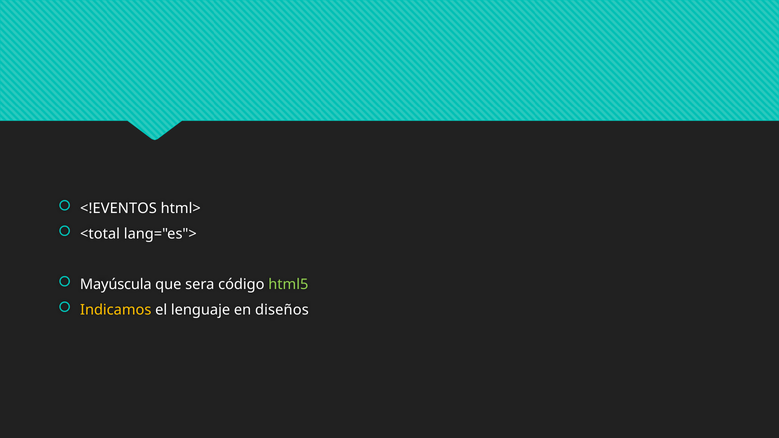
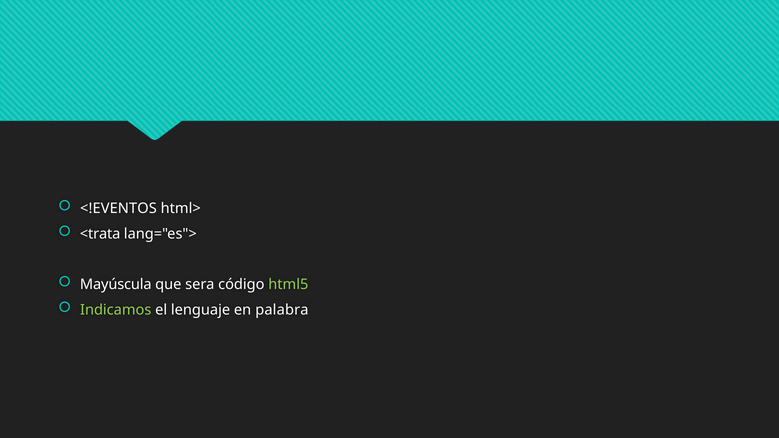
<total: <total -> <trata (100, 234)
Indicamos colour: yellow -> light green (116, 310)
diseños: diseños -> palabra (282, 310)
